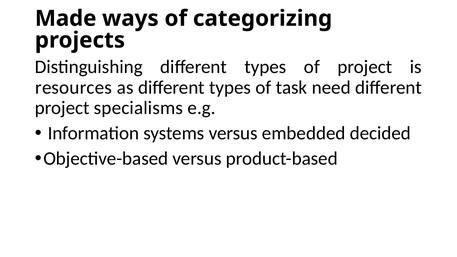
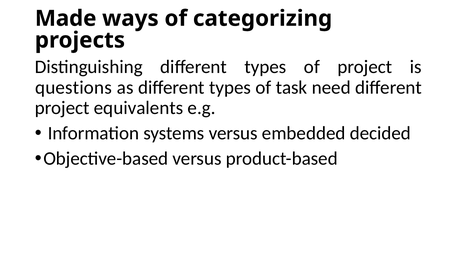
resources: resources -> questions (74, 87)
specialisms: specialisms -> equivalents (139, 108)
